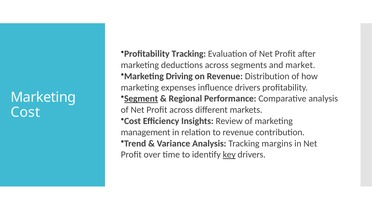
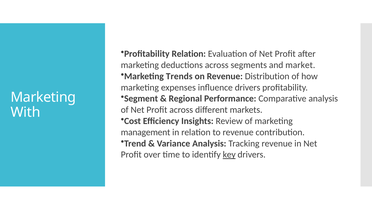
Profitability Tracking: Tracking -> Relation (189, 54)
Driving: Driving -> Trends (179, 76)
Segment underline: present -> none (141, 98)
Cost: Cost -> With (25, 112)
Tracking margins: margins -> revenue (277, 143)
